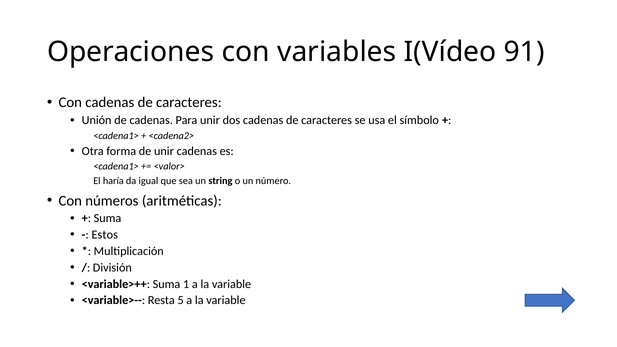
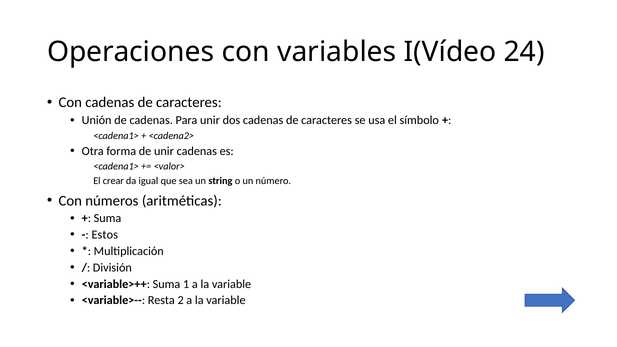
91: 91 -> 24 (524, 52)
haría: haría -> crear (113, 181)
5: 5 -> 2 (181, 300)
